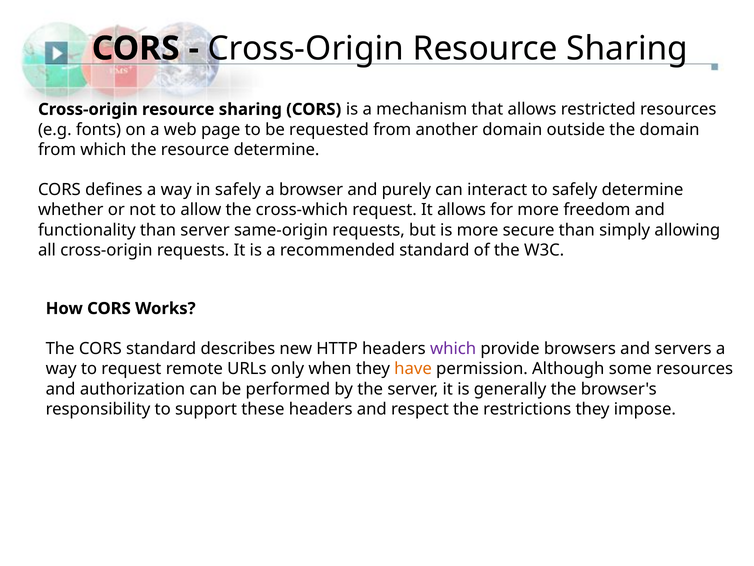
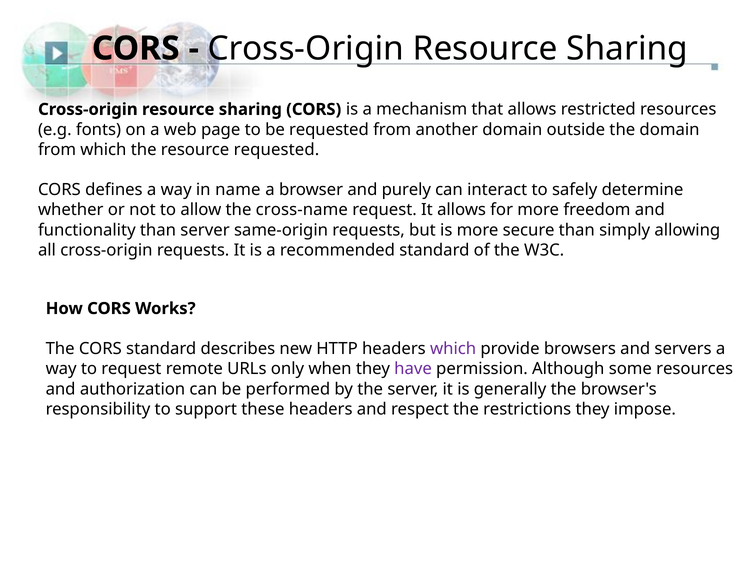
resource determine: determine -> requested (276, 149)
in safely: safely -> name (238, 190)
cross-which: cross-which -> cross-name (302, 210)
have colour: orange -> purple (413, 369)
